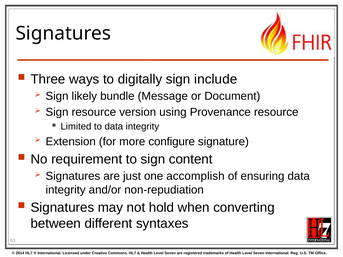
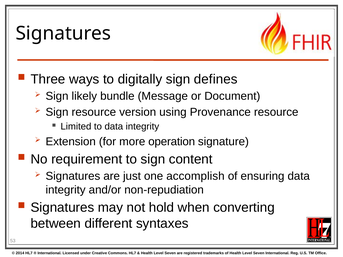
include: include -> defines (216, 79)
configure: configure -> operation (172, 142)
